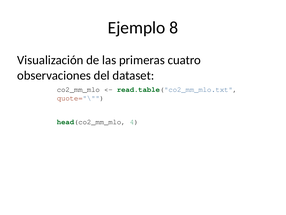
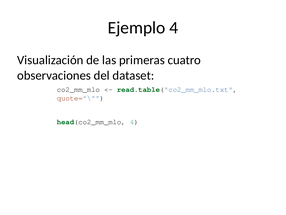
Ejemplo 8: 8 -> 4 (174, 28)
